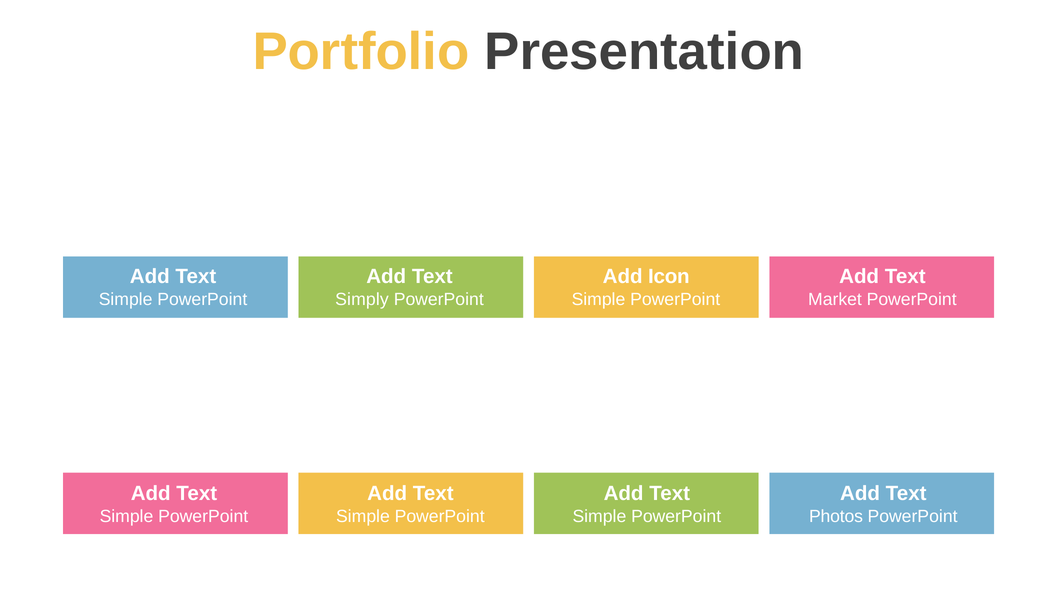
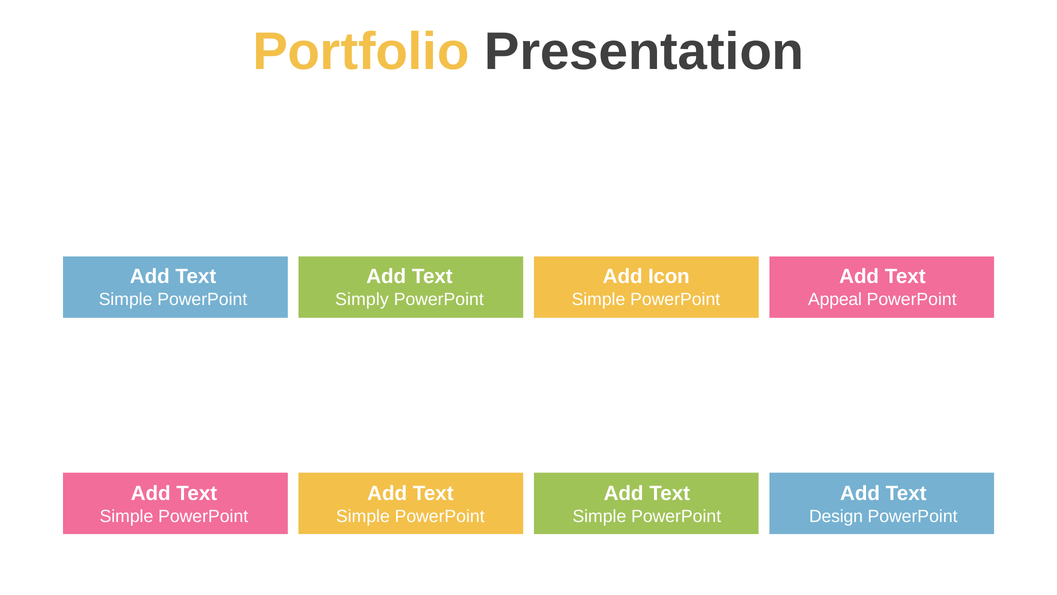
Market: Market -> Appeal (835, 299)
Photos: Photos -> Design (836, 516)
